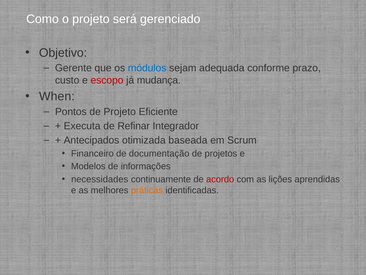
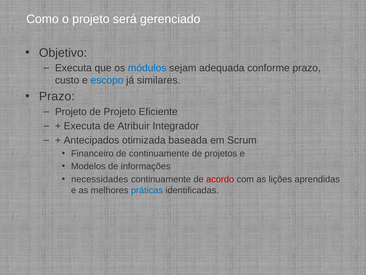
Gerente: Gerente -> Executa (73, 68)
escopo colour: red -> blue (107, 80)
mudança: mudança -> similares (159, 80)
When: When -> Prazo (57, 96)
Pontos: Pontos -> Projeto (71, 112)
Refinar: Refinar -> Atribuir (134, 126)
de documentação: documentação -> continuamente (159, 153)
práticas colour: orange -> blue (147, 190)
